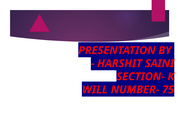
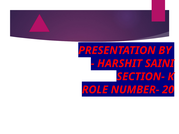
WILL: WILL -> ROLE (95, 90)
75: 75 -> 20 (168, 90)
